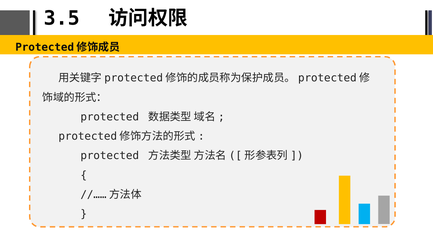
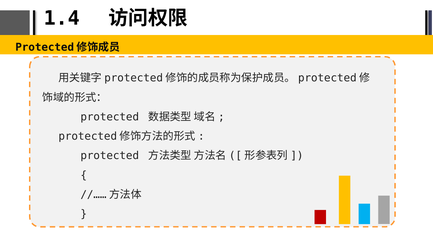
3.5: 3.5 -> 1.4 (62, 18)
